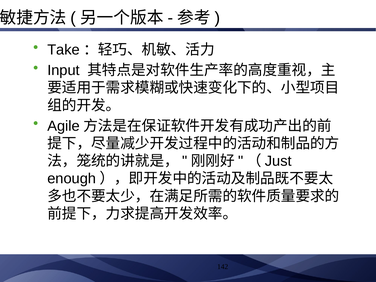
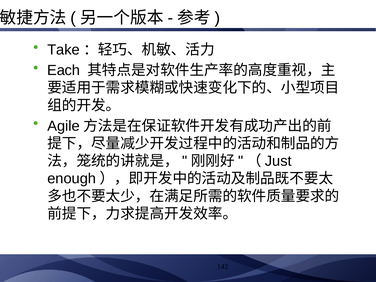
Input: Input -> Each (64, 70)
